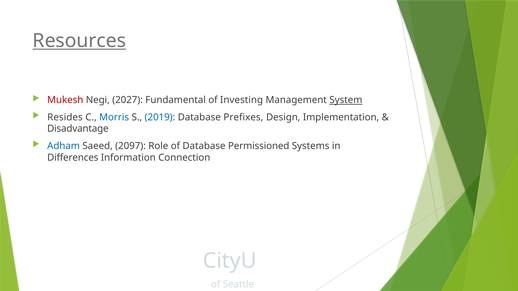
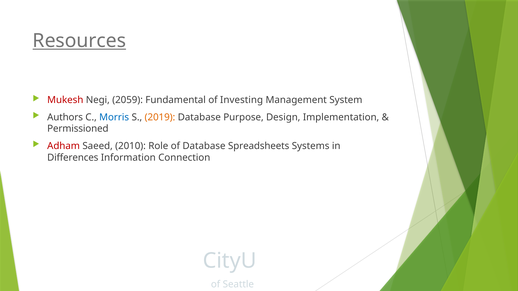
2027: 2027 -> 2059 (128, 100)
System underline: present -> none (346, 100)
Resides: Resides -> Authors (65, 117)
2019 colour: blue -> orange (160, 117)
Prefixes: Prefixes -> Purpose (243, 117)
Disadvantage: Disadvantage -> Permissioned (78, 129)
Adham colour: blue -> red (64, 146)
2097: 2097 -> 2010 (131, 146)
Permissioned: Permissioned -> Spreadsheets (259, 146)
